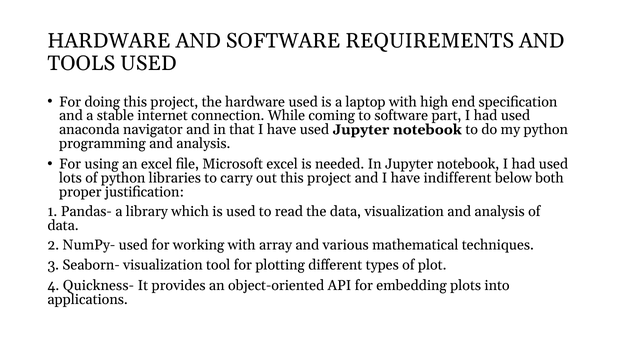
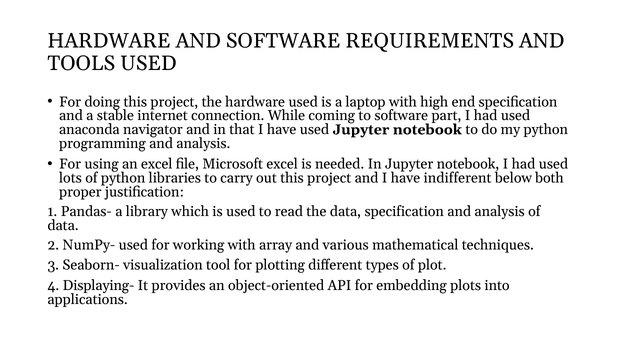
data visualization: visualization -> specification (404, 212)
Quickness-: Quickness- -> Displaying- (99, 286)
